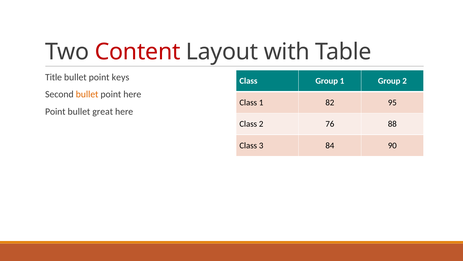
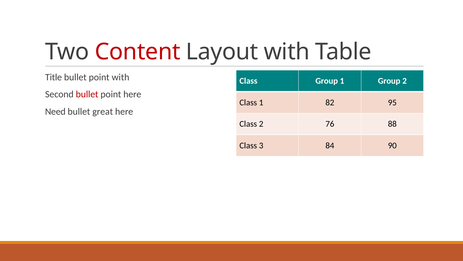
point keys: keys -> with (121, 77)
bullet colour: orange -> red (87, 94)
Point: Point -> Need (55, 111)
